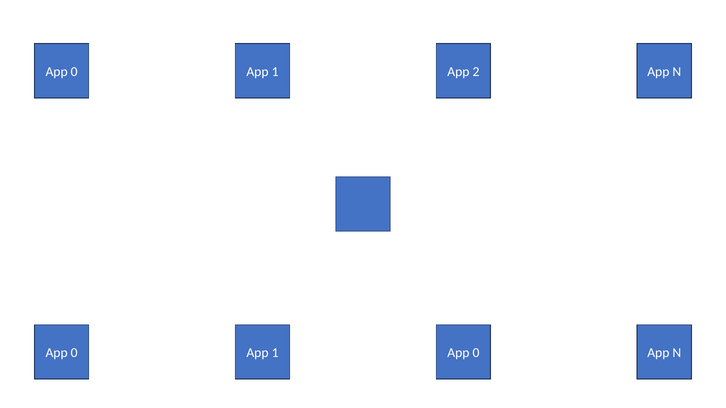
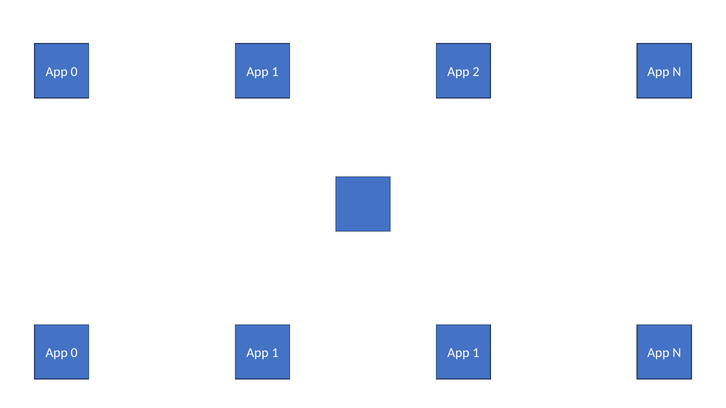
1 App 0: 0 -> 1 (476, 353)
